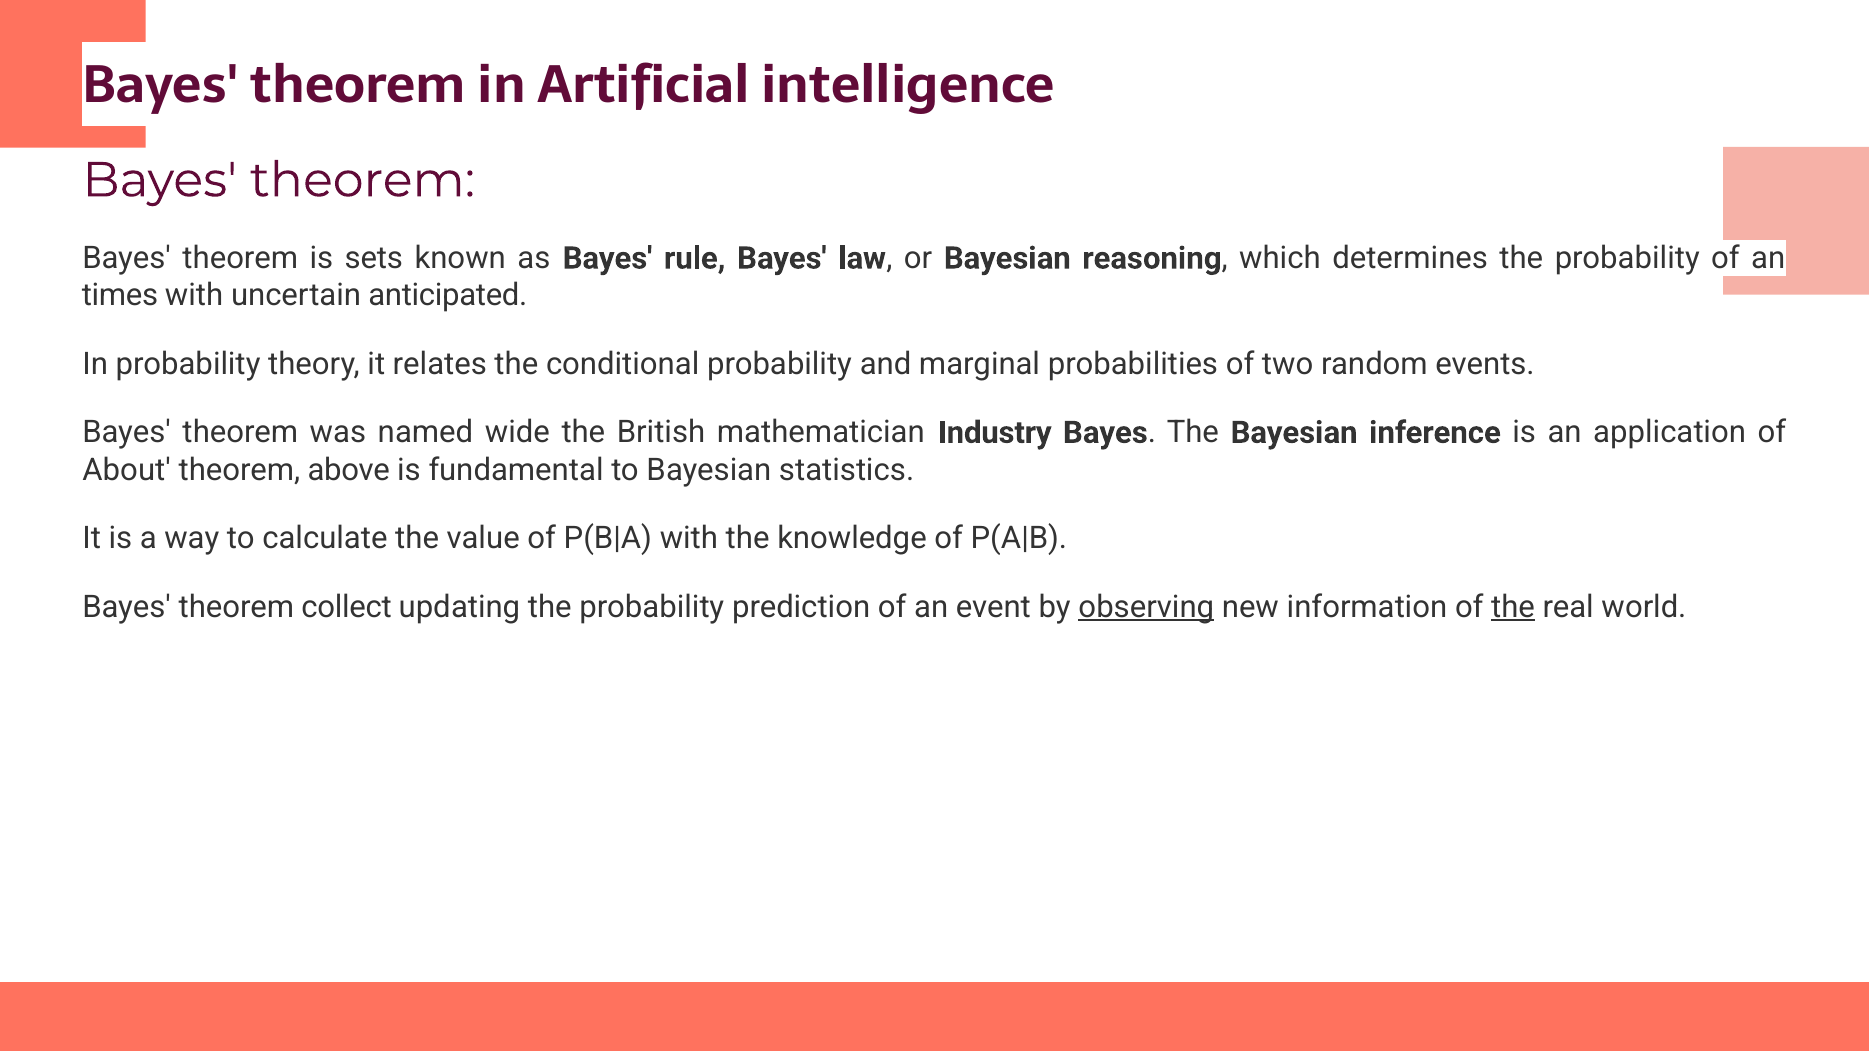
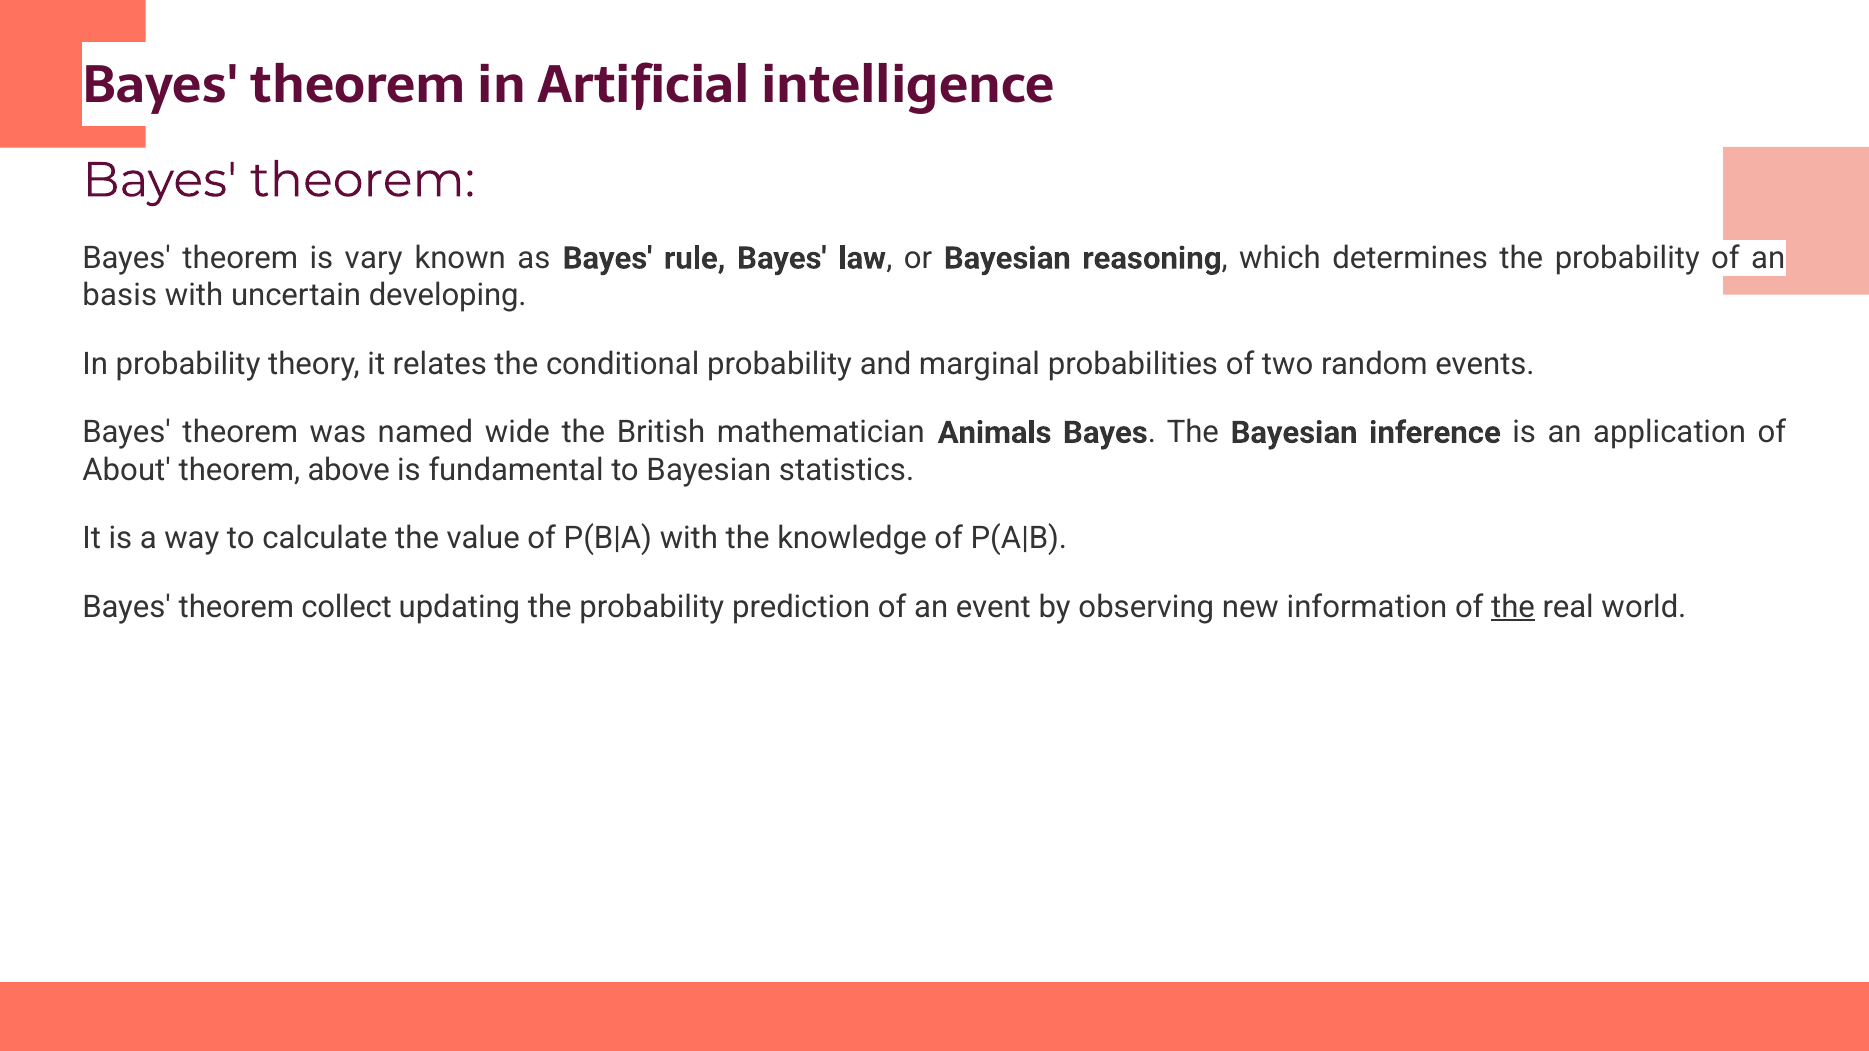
sets: sets -> vary (374, 258)
times: times -> basis (120, 296)
anticipated: anticipated -> developing (448, 296)
Industry: Industry -> Animals (995, 433)
observing underline: present -> none (1146, 607)
